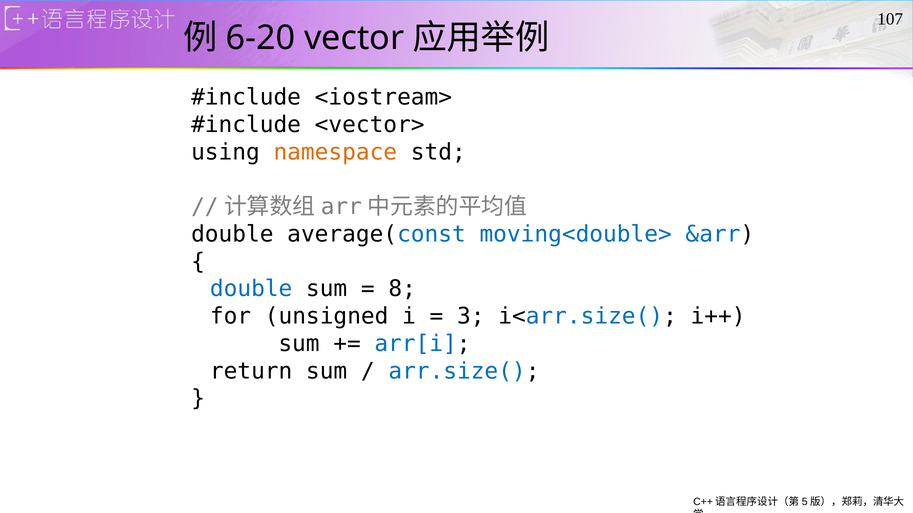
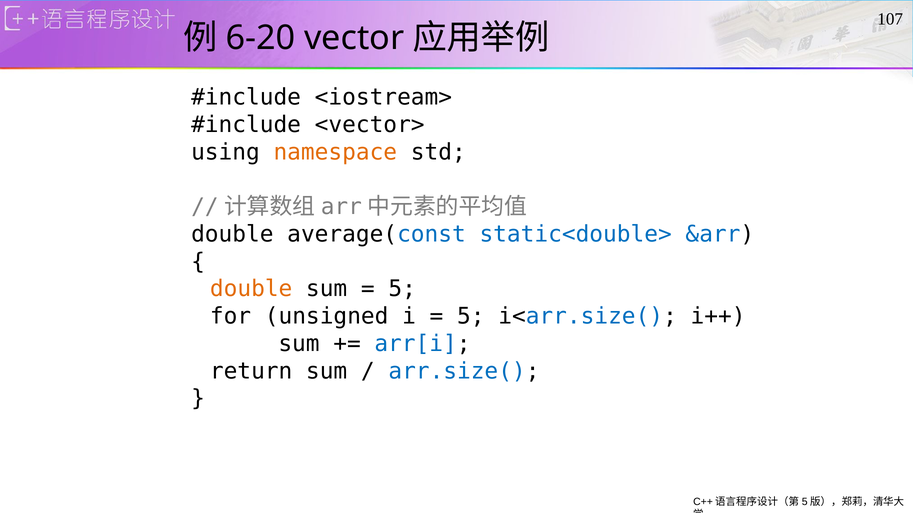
moving<double>: moving<double> -> static<double> (576, 234)
double colour: blue -> orange (251, 289)
8: 8 -> 5 (402, 289)
3: 3 -> 5 (471, 317)
